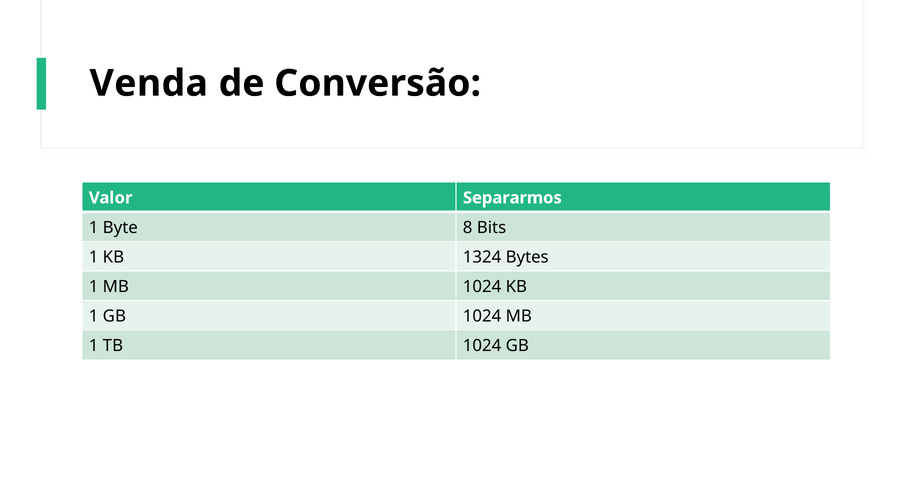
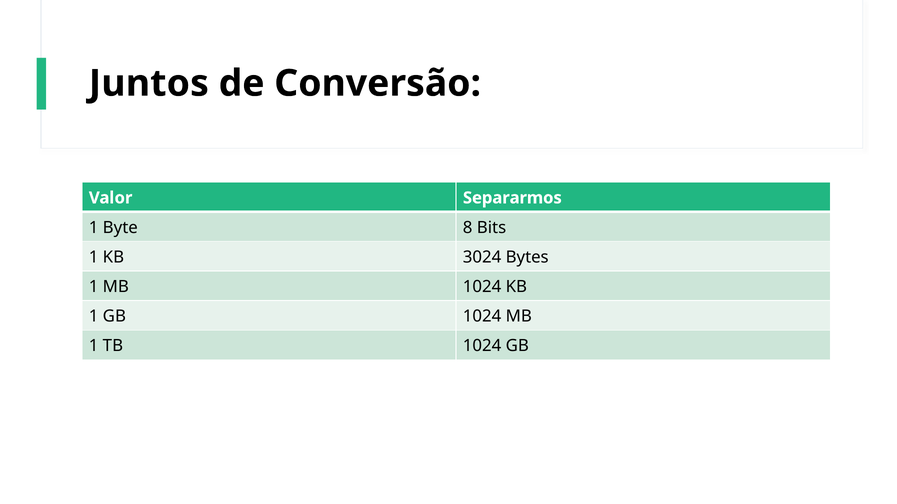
Venda: Venda -> Juntos (149, 84)
1324: 1324 -> 3024 (482, 257)
